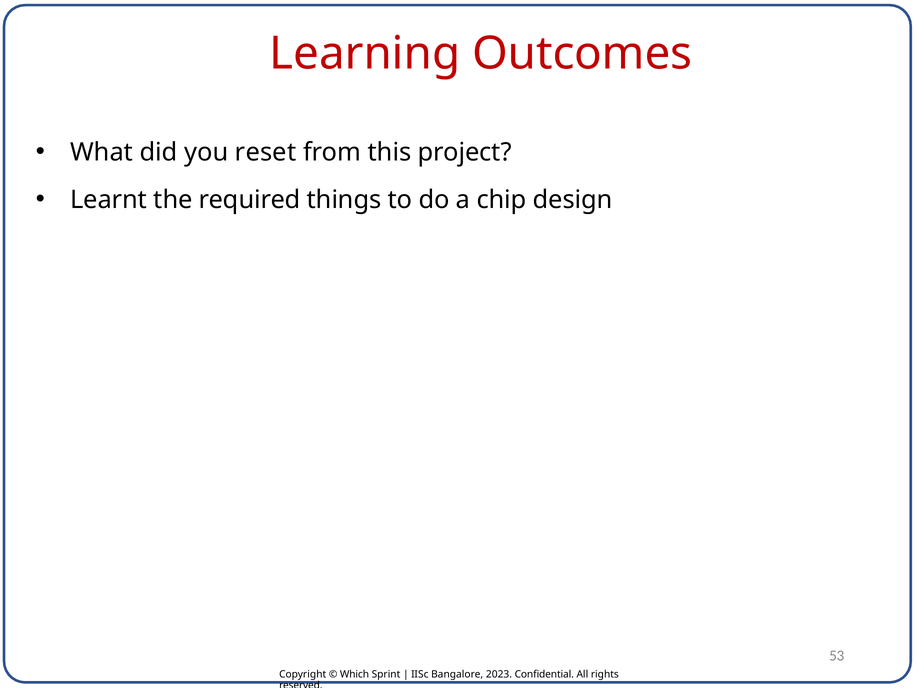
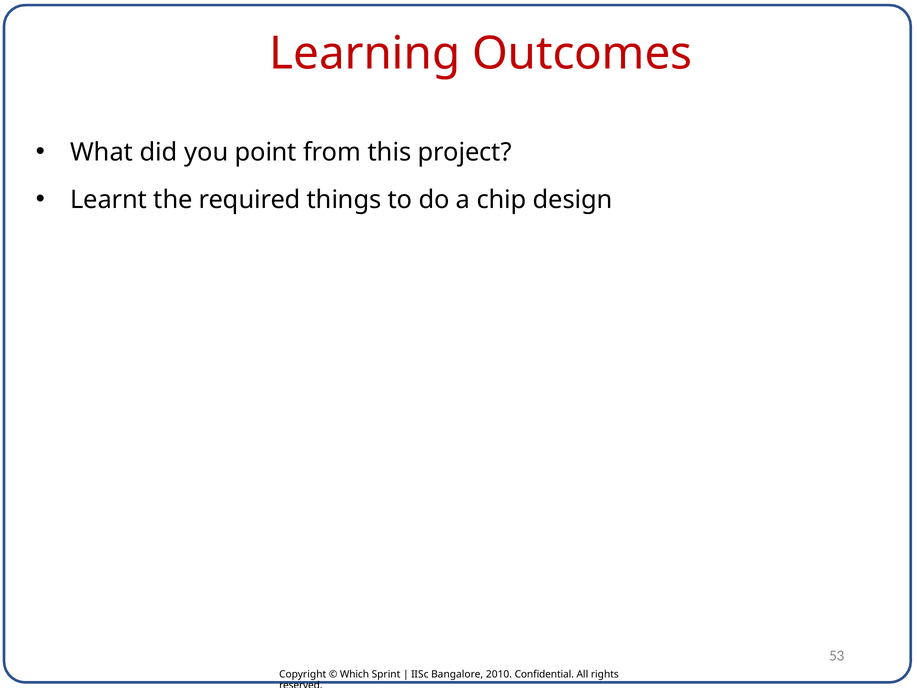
reset: reset -> point (266, 152)
2023: 2023 -> 2010 (499, 674)
